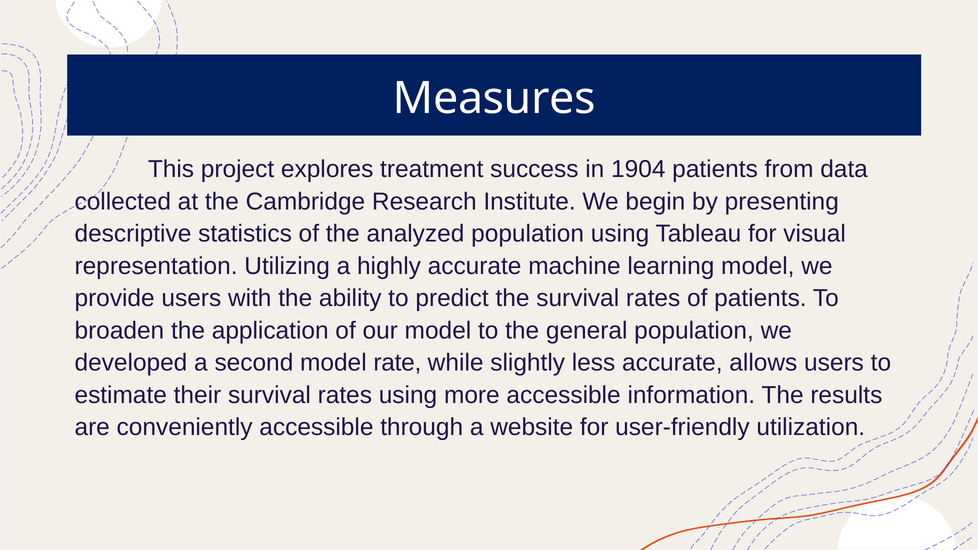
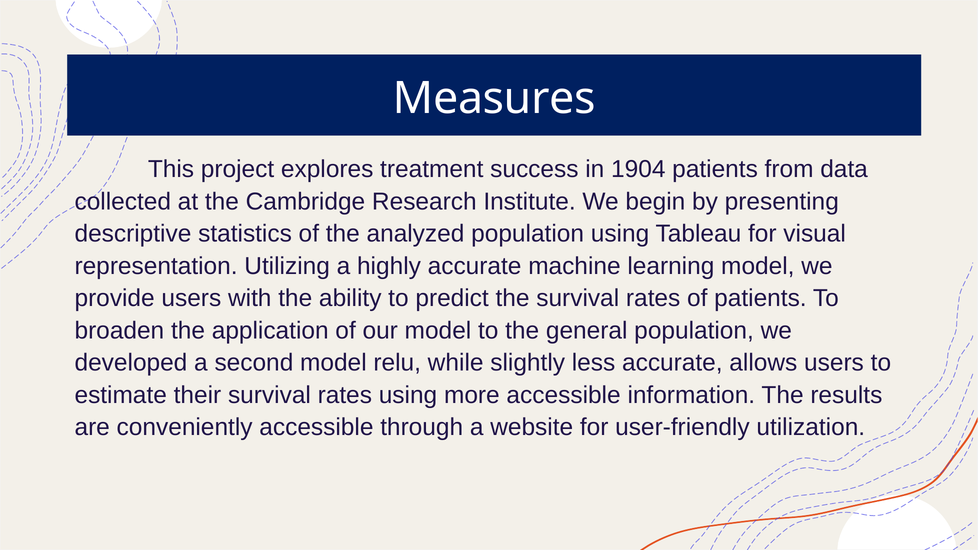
rate: rate -> relu (397, 363)
